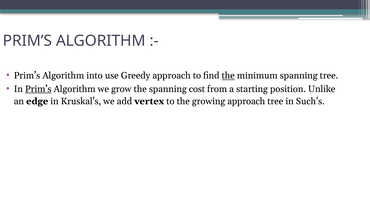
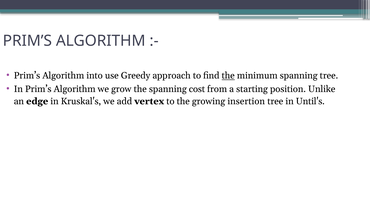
Prim’s underline: present -> none (38, 89)
growing approach: approach -> insertion (246, 101)
Such's: Such's -> Until's (310, 101)
